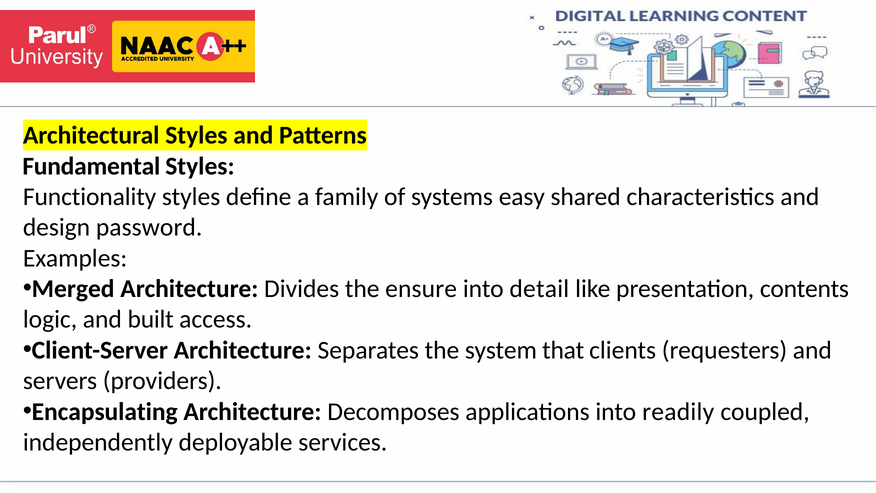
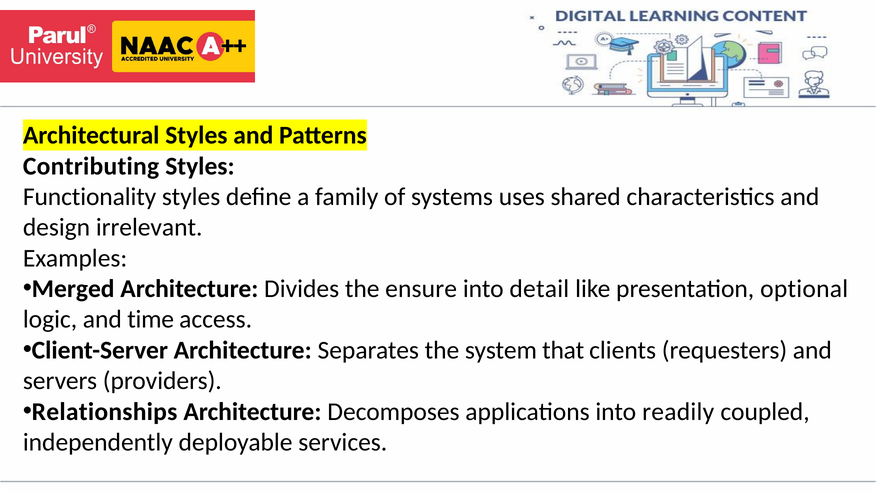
Fundamental: Fundamental -> Contributing (91, 166)
easy: easy -> uses (522, 197)
password: password -> irrelevant (149, 227)
contents: contents -> optional (804, 289)
built: built -> time (151, 319)
Encapsulating: Encapsulating -> Relationships (105, 411)
